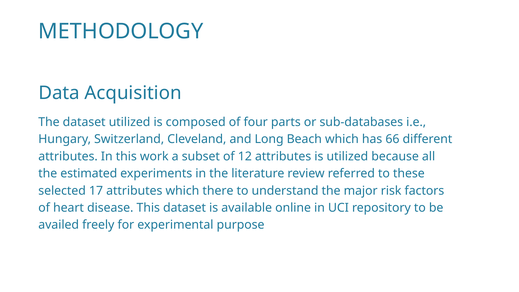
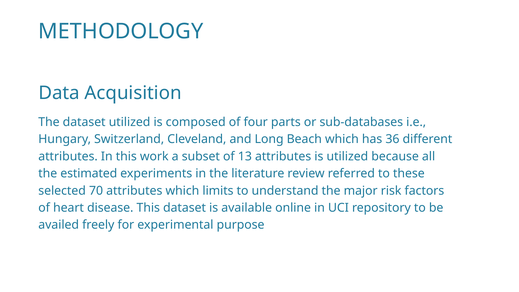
66: 66 -> 36 (392, 139)
12: 12 -> 13 (245, 156)
17: 17 -> 70 (96, 191)
there: there -> limits (218, 191)
